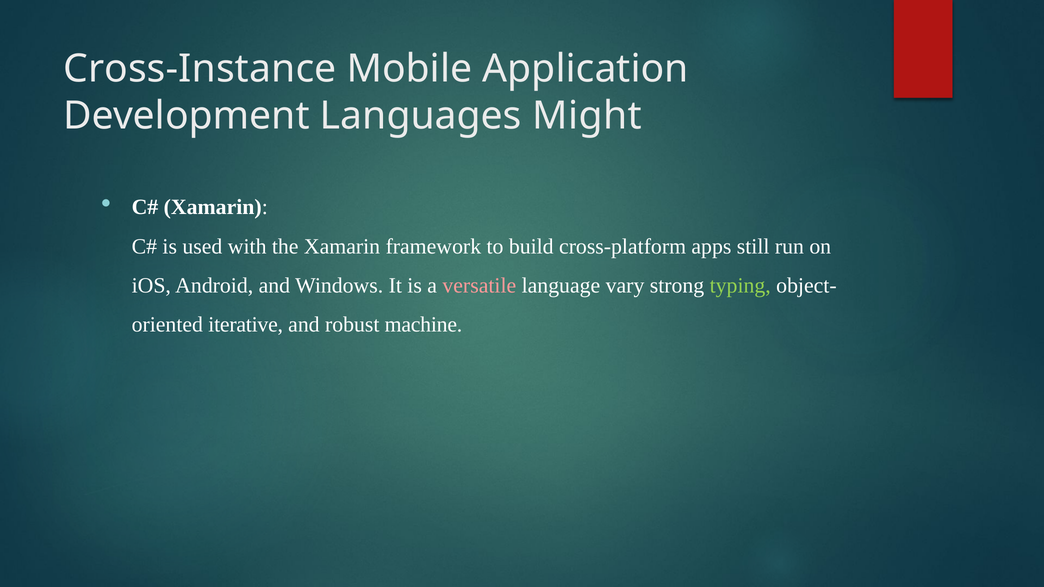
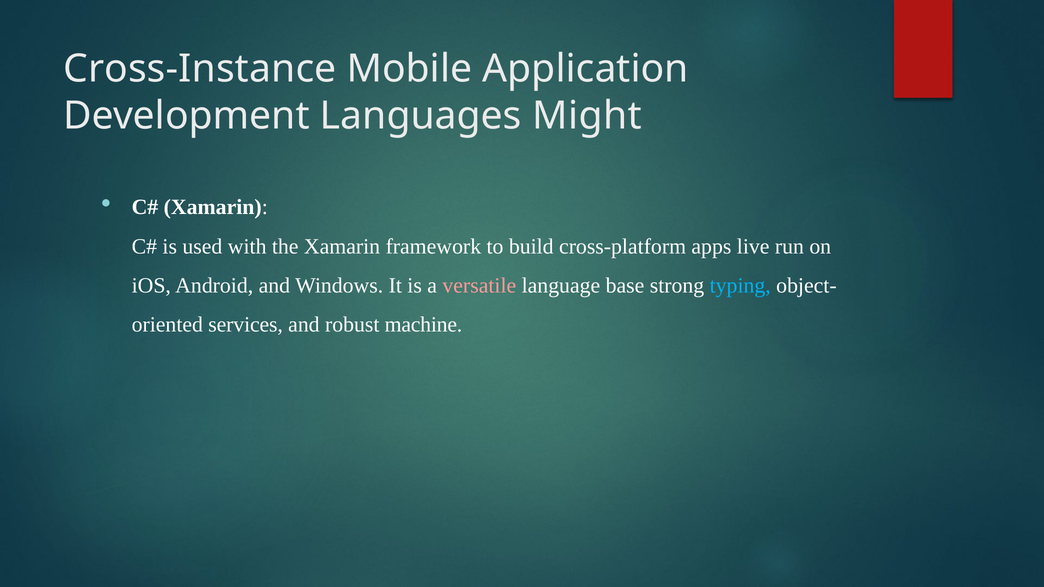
still: still -> live (753, 246)
vary: vary -> base (625, 286)
typing colour: light green -> light blue (740, 286)
iterative: iterative -> services (246, 325)
